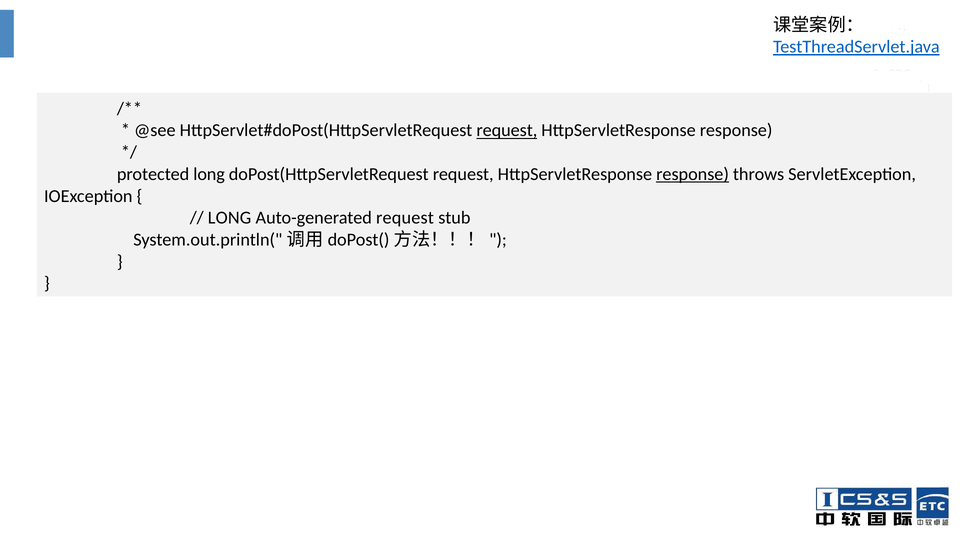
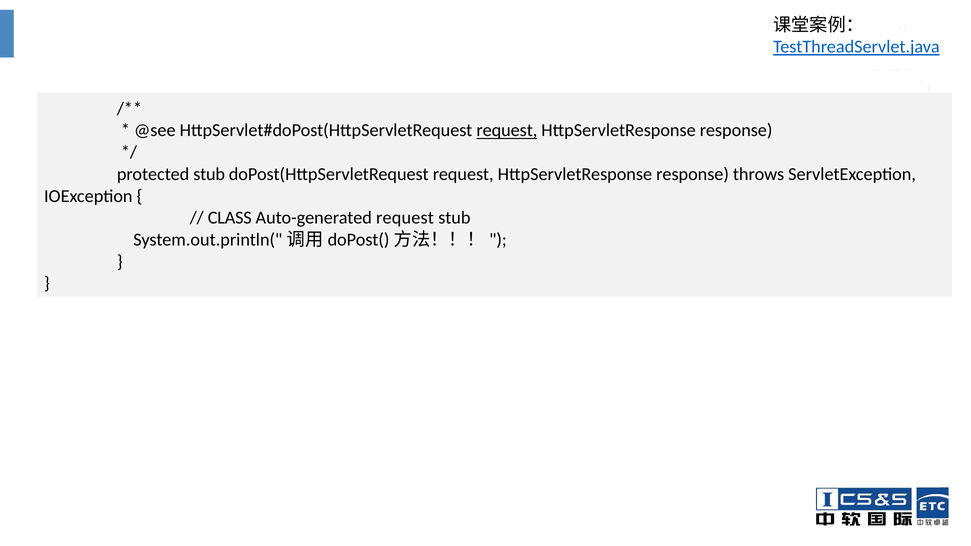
protected long: long -> stub (209, 174)
response underline: present -> none (693, 174)
LONG: LONG -> CLASS (230, 218)
